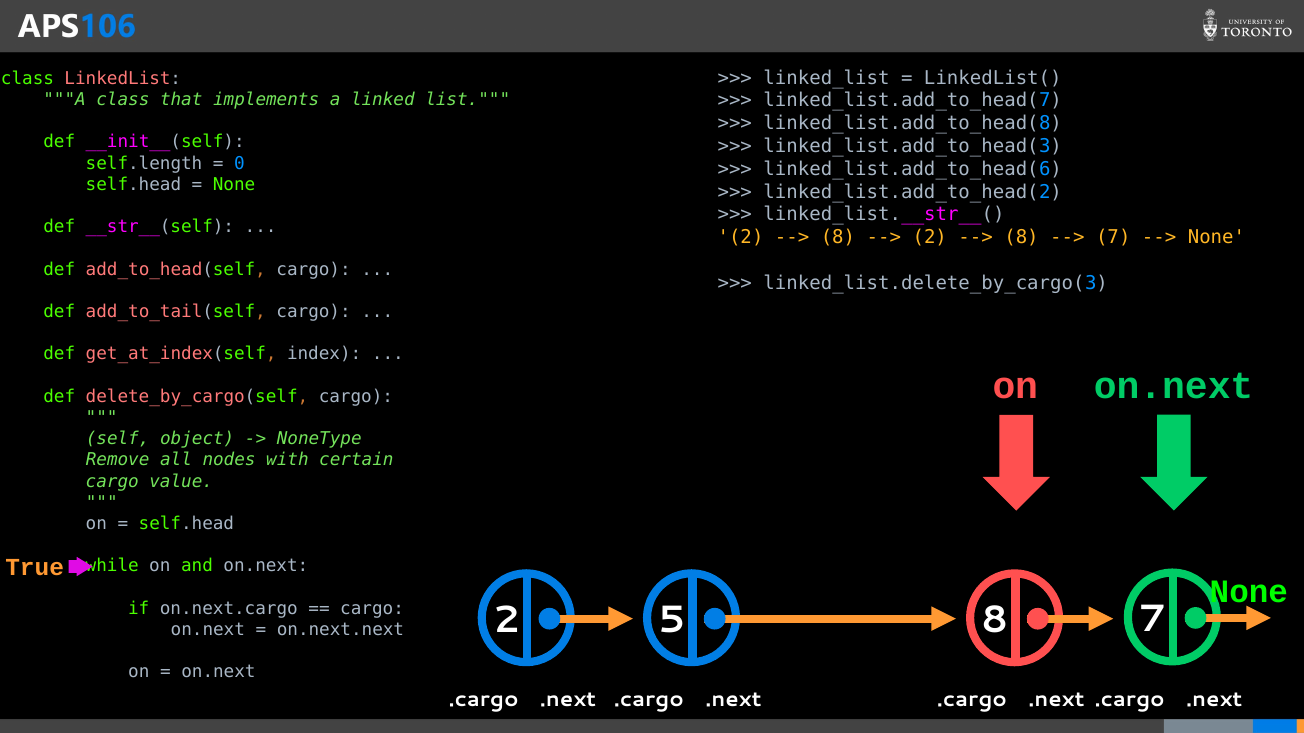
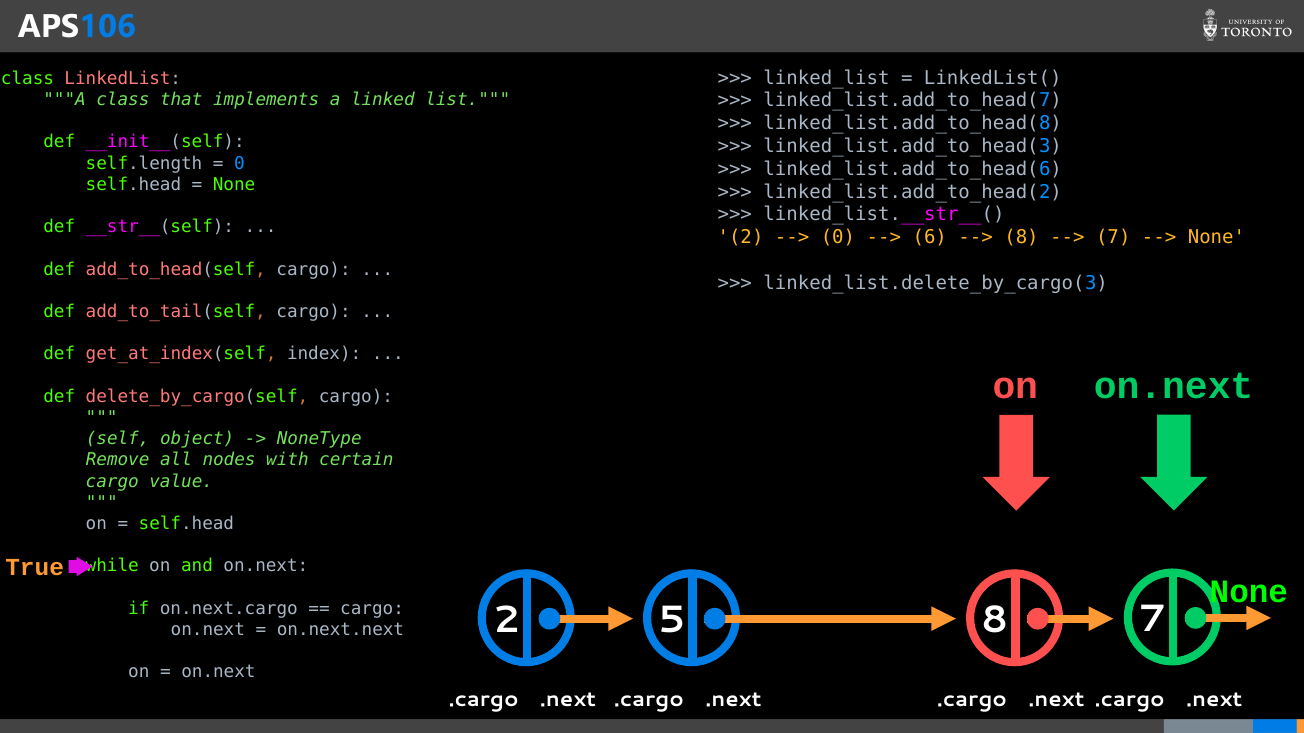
8: 8 -> 0 (838, 238)
2: 2 -> 6 (930, 238)
